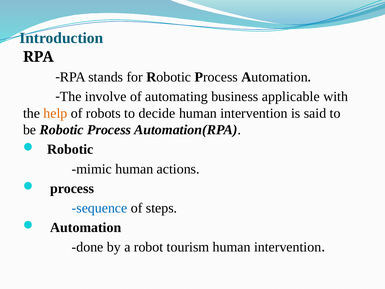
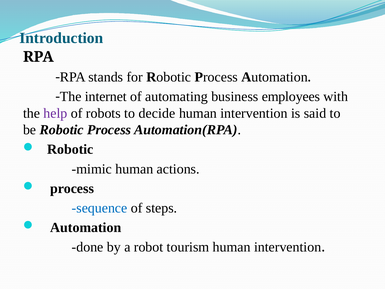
involve: involve -> internet (106, 96)
applicable: applicable -> employees (291, 96)
help colour: orange -> purple (55, 113)
